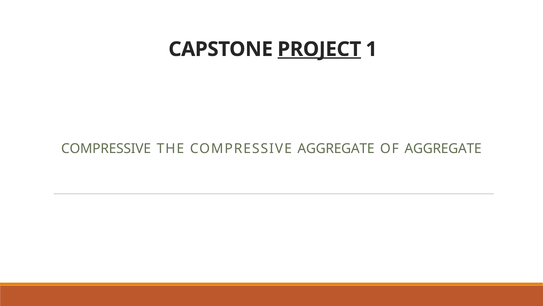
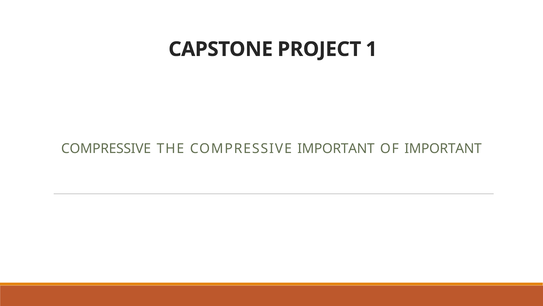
PROJECT underline: present -> none (319, 49)
COMPRESSIVE AGGREGATE: AGGREGATE -> IMPORTANT (336, 148)
OF AGGREGATE: AGGREGATE -> IMPORTANT (443, 148)
